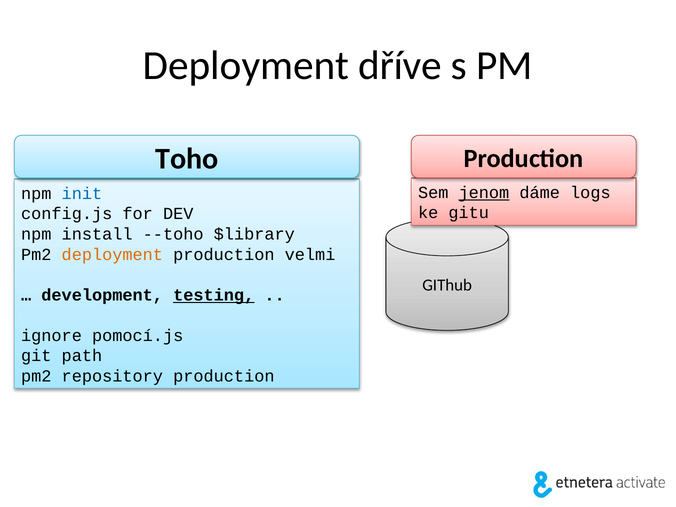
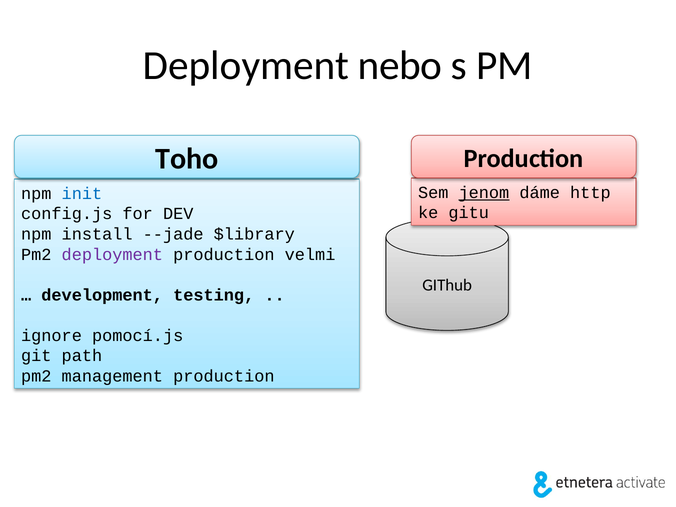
dříve: dříve -> nebo (400, 65)
logs: logs -> http (590, 193)
--toho: --toho -> --jade (173, 234)
deployment colour: orange -> purple (112, 254)
testing underline: present -> none (214, 295)
repository: repository -> management (112, 376)
